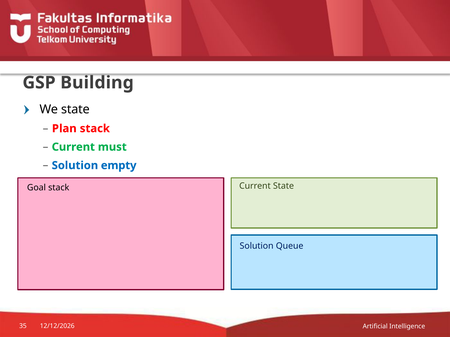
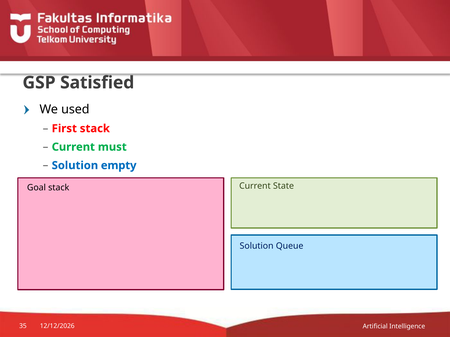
Building: Building -> Satisfied (97, 83)
We state: state -> used (75, 110)
Plan: Plan -> First (64, 129)
